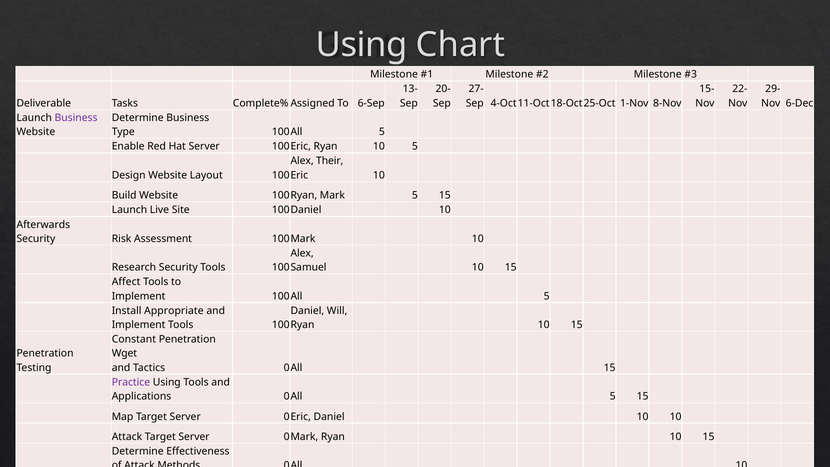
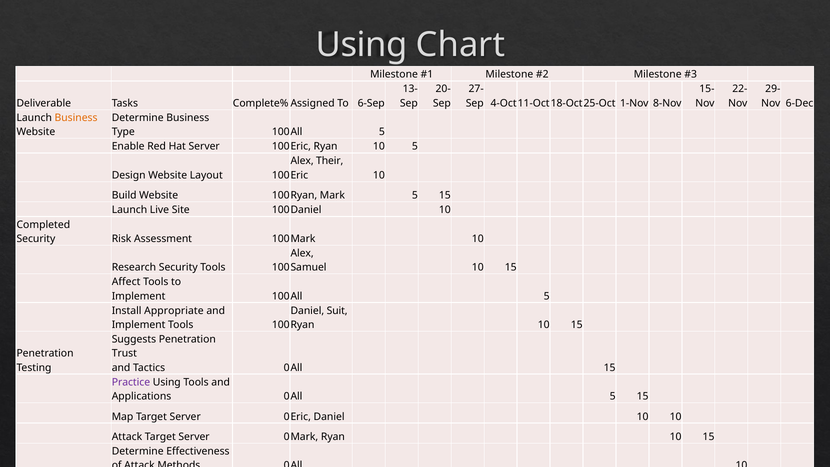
Business colour: purple -> orange (76, 118)
Afterwards: Afterwards -> Completed (43, 225)
Will: Will -> Suit (337, 311)
Constant: Constant -> Suggests (134, 339)
Wget: Wget -> Trust (124, 353)
